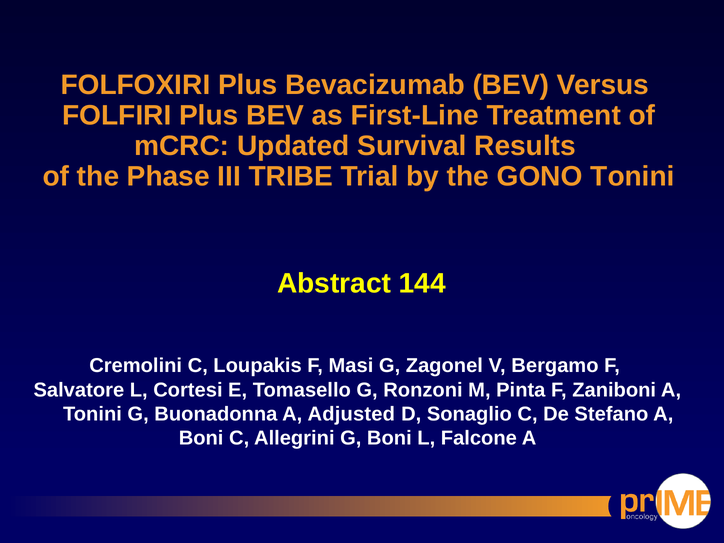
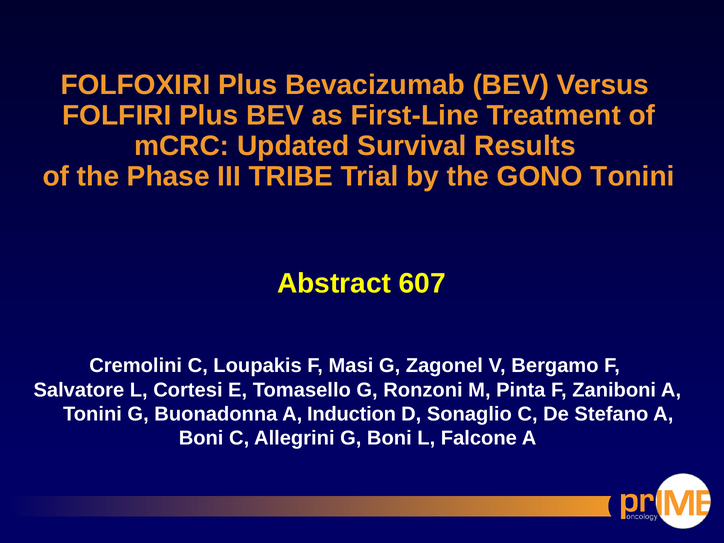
144: 144 -> 607 (422, 283)
Adjusted: Adjusted -> Induction (351, 414)
